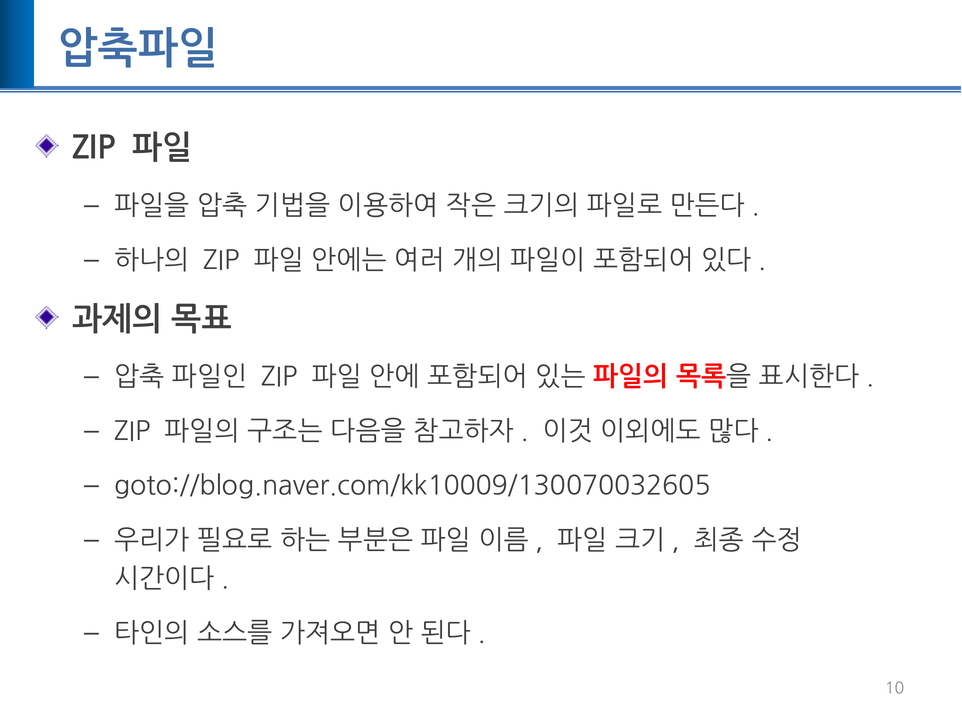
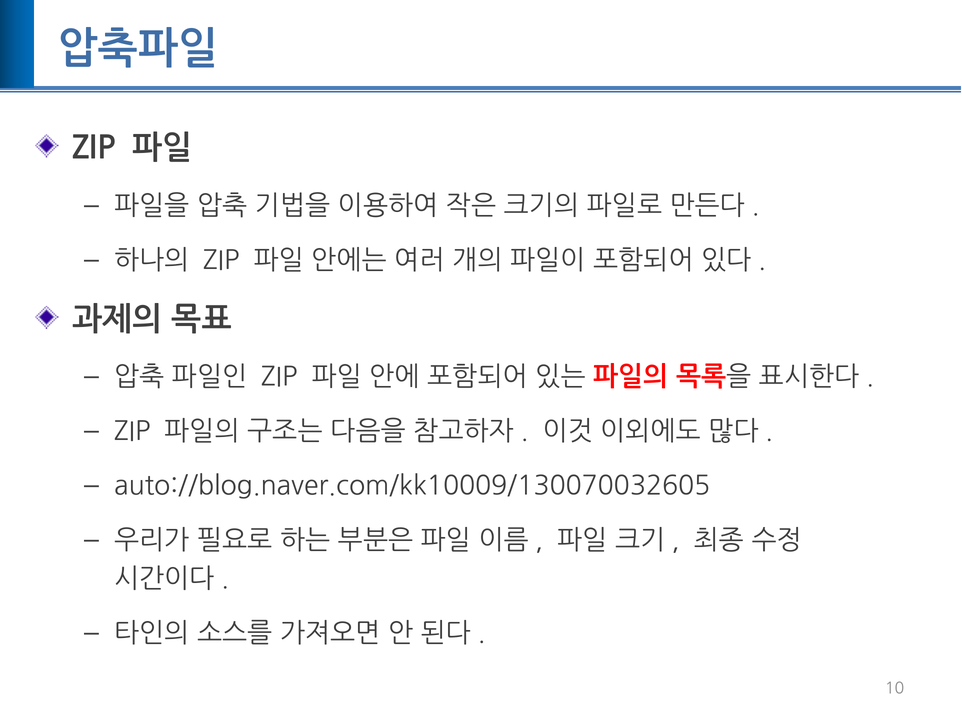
goto://blog.naver.com/kk10009/130070032605: goto://blog.naver.com/kk10009/130070032605 -> auto://blog.naver.com/kk10009/130070032605 (412, 486)
